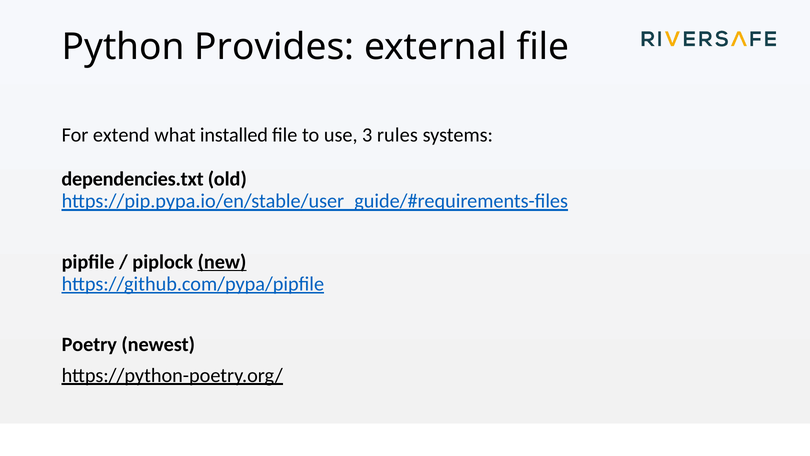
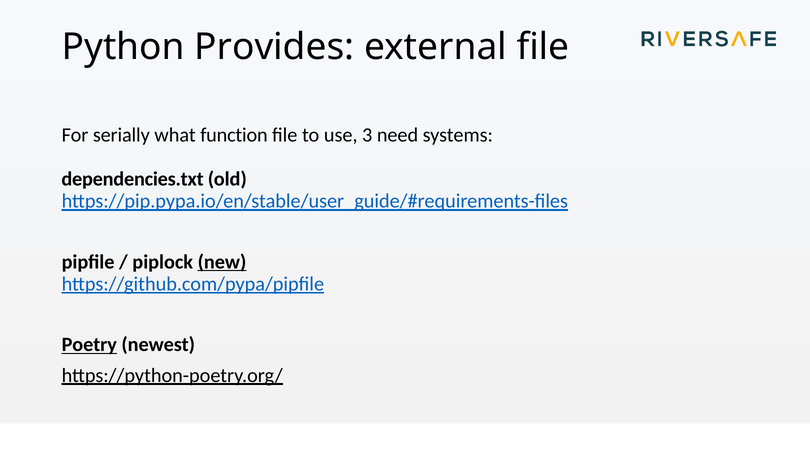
extend: extend -> serially (121, 135)
installed: installed -> function (234, 135)
rules: rules -> need (398, 135)
Poetry underline: none -> present (89, 344)
